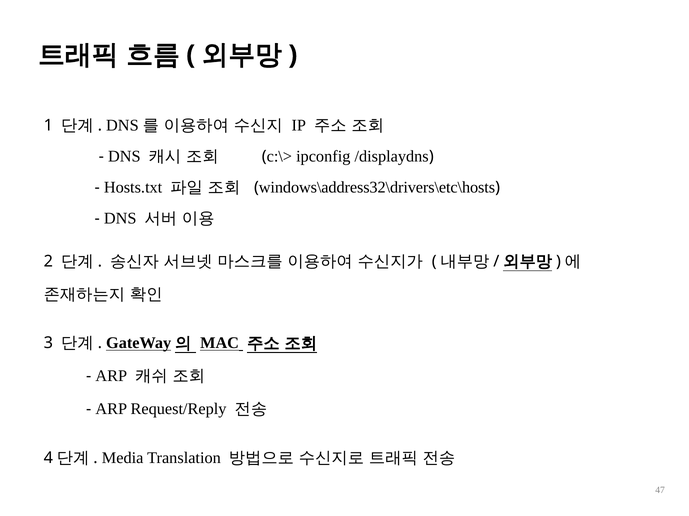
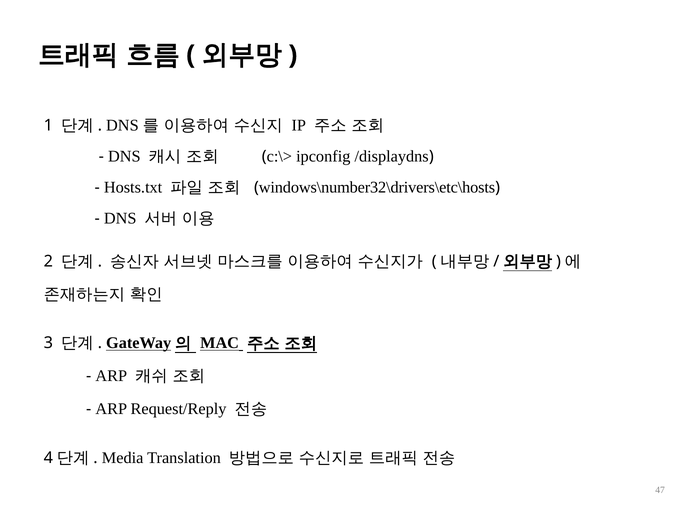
windows\address32\drivers\etc\hosts: windows\address32\drivers\etc\hosts -> windows\number32\drivers\etc\hosts (377, 188)
